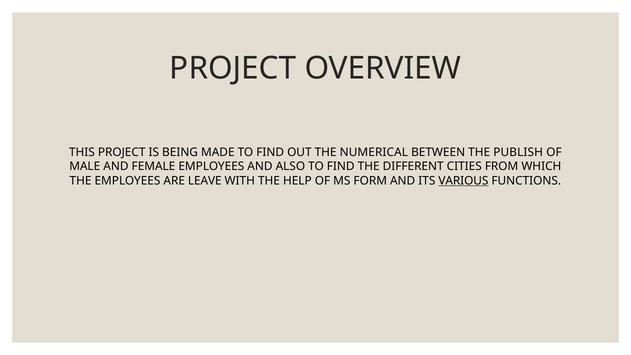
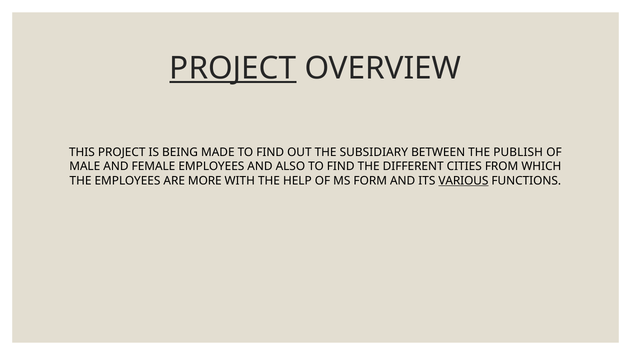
PROJECT underline: none -> present (233, 69)
NUMERICAL: NUMERICAL -> SUBSIDIARY (374, 152)
LEAVE: LEAVE -> MORE (205, 181)
